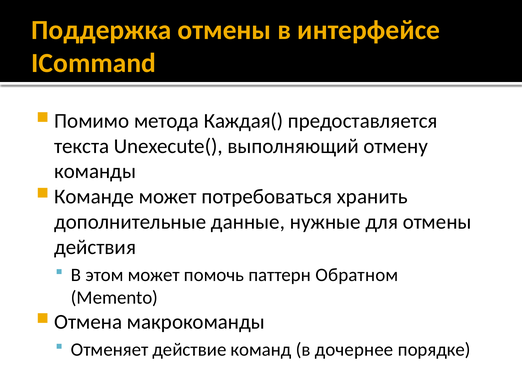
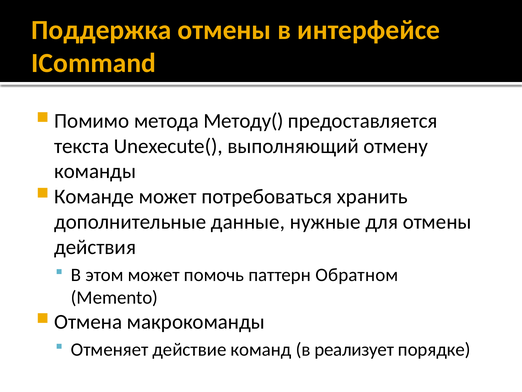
Каждая(: Каждая( -> Методу( (244, 121)
дочернее: дочернее -> реализует (354, 349)
